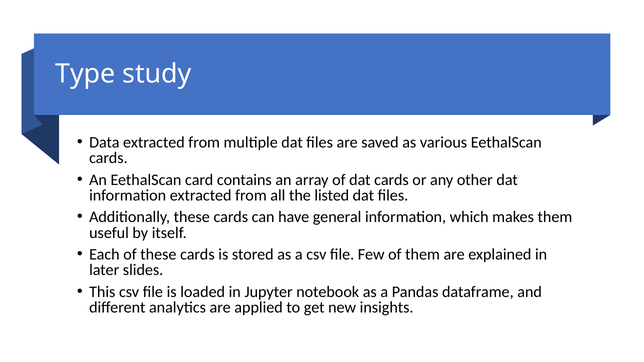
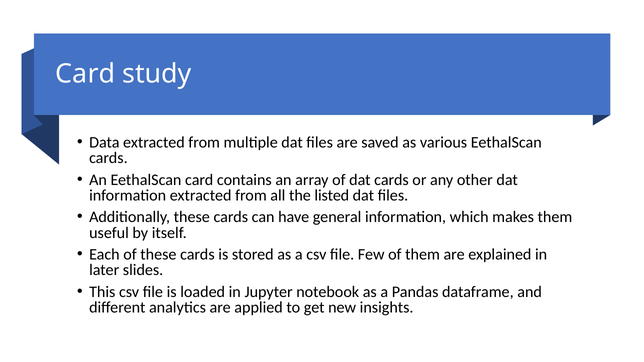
Type: Type -> Card (85, 74)
